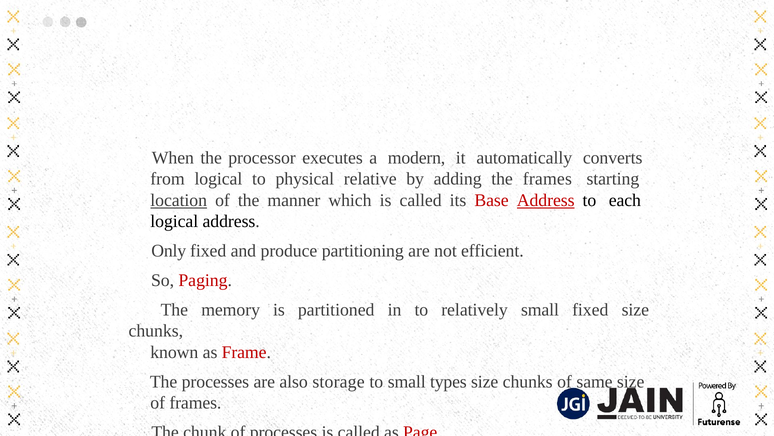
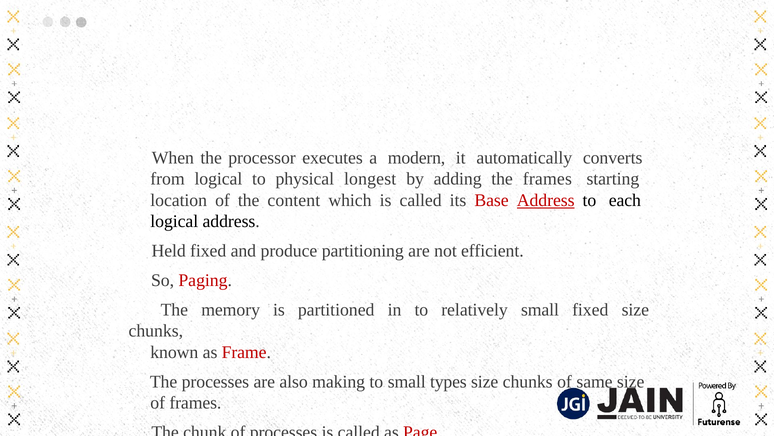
relative: relative -> longest (370, 179)
location underline: present -> none (179, 200)
manner: manner -> content (294, 200)
Only: Only -> Held (169, 251)
storage: storage -> making (339, 381)
